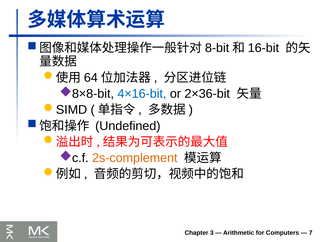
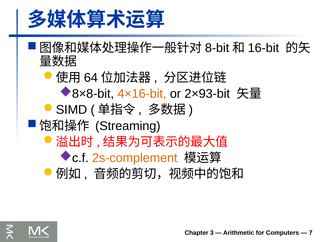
4×16-bit colour: blue -> orange (142, 94)
2×36-bit: 2×36-bit -> 2×93-bit (207, 94)
Undefined: Undefined -> Streaming (128, 126)
